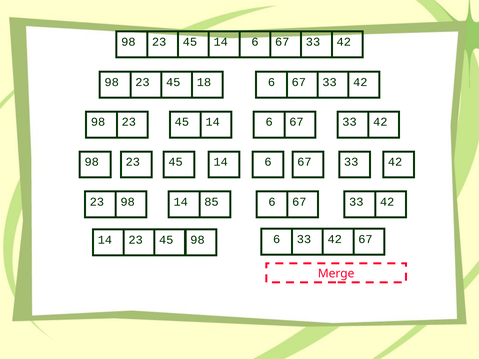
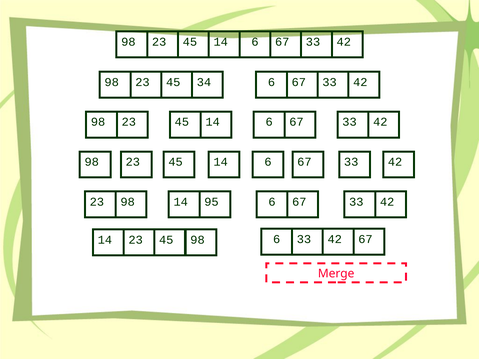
18: 18 -> 34 (204, 82)
85: 85 -> 95 (211, 202)
